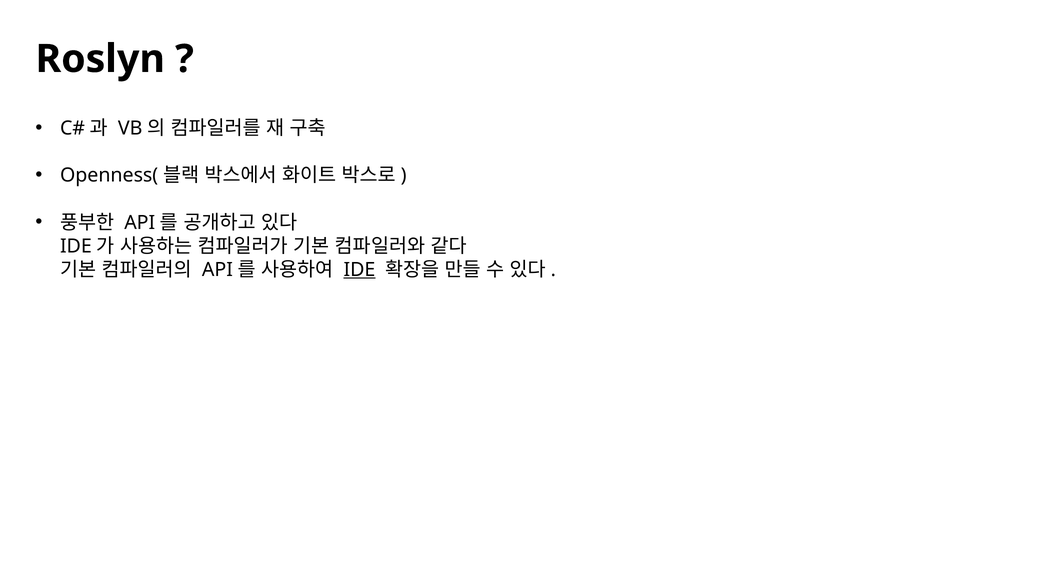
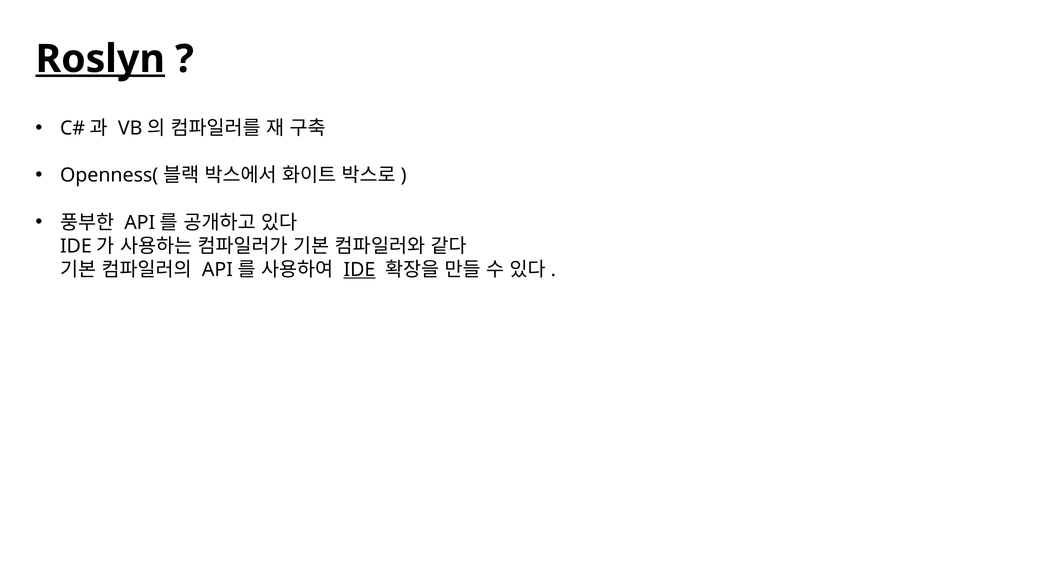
Roslyn underline: none -> present (100, 59)
